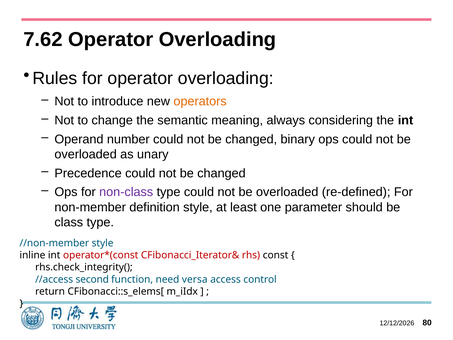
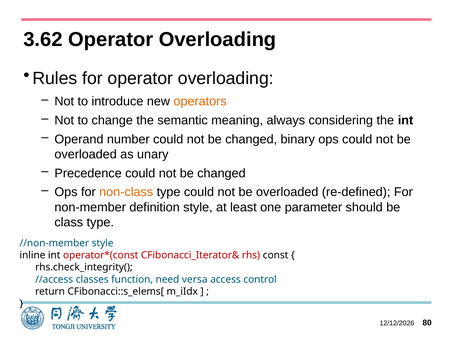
7.62: 7.62 -> 3.62 (43, 39)
non-class colour: purple -> orange (126, 192)
second: second -> classes (92, 279)
